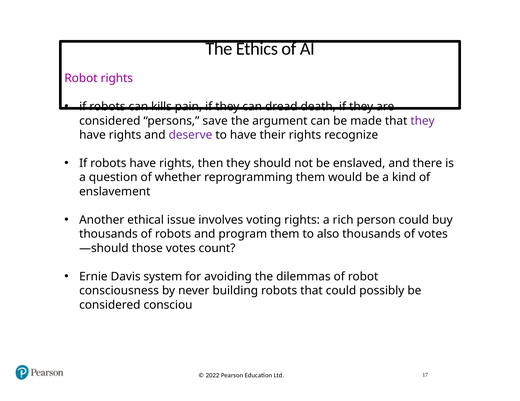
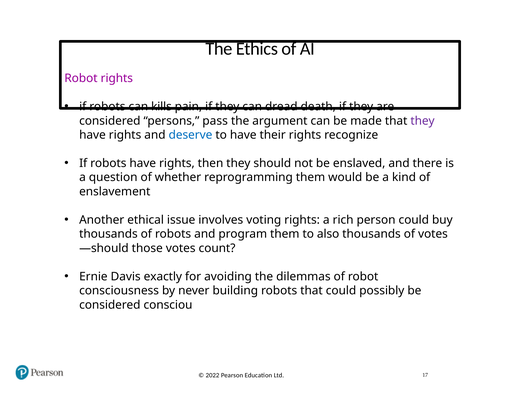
save: save -> pass (215, 121)
deserve colour: purple -> blue (190, 135)
system: system -> exactly (163, 277)
